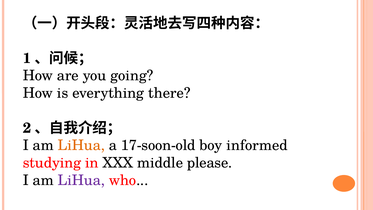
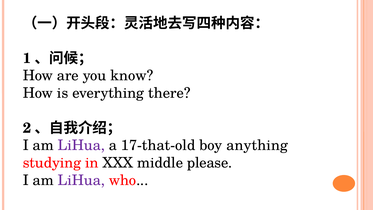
going: going -> know (132, 76)
LiHua colour: orange -> purple (81, 145)
17-soon-old: 17-soon-old -> 17-that-old (158, 145)
informed: informed -> anything (257, 145)
